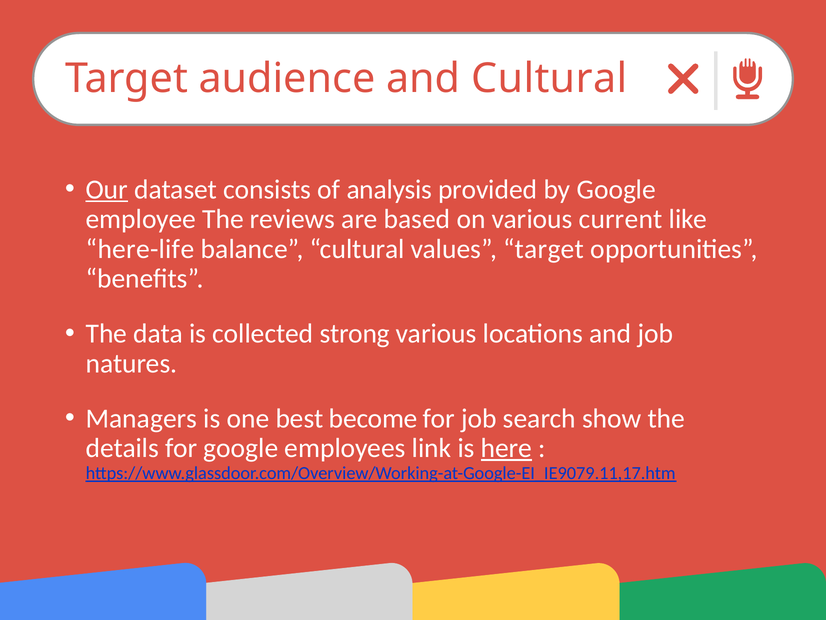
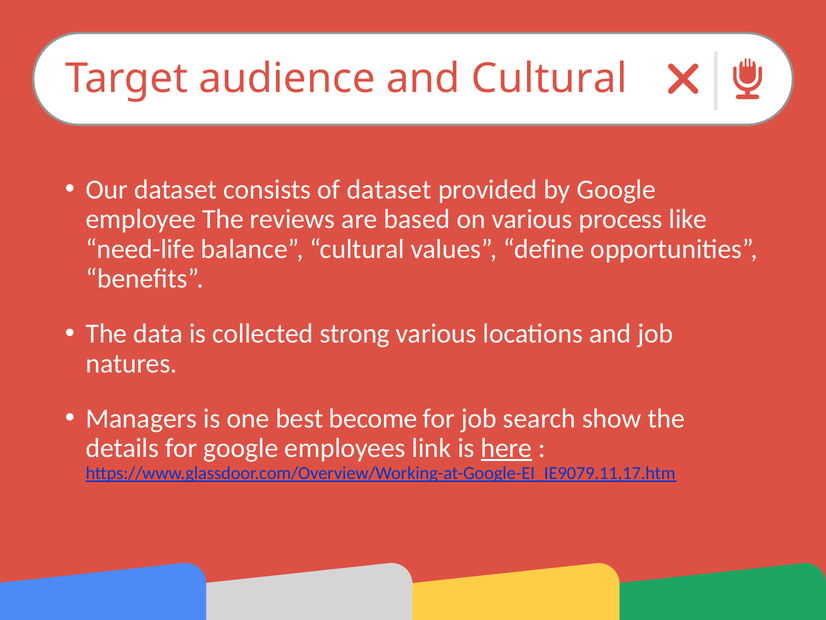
Our underline: present -> none (107, 189)
of analysis: analysis -> dataset (389, 189)
current: current -> process (621, 219)
here-life: here-life -> need-life (140, 249)
values target: target -> define (544, 249)
